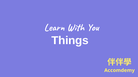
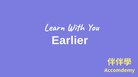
Things: Things -> Earlier (70, 41)
